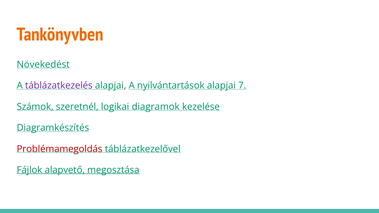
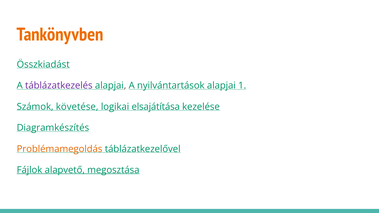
Növekedést: Növekedést -> Összkiadást (43, 65)
7: 7 -> 1 (242, 86)
szeretnél: szeretnél -> követése (77, 107)
diagramok: diagramok -> elsajátítása (156, 107)
Problémamegoldás colour: red -> orange (60, 149)
